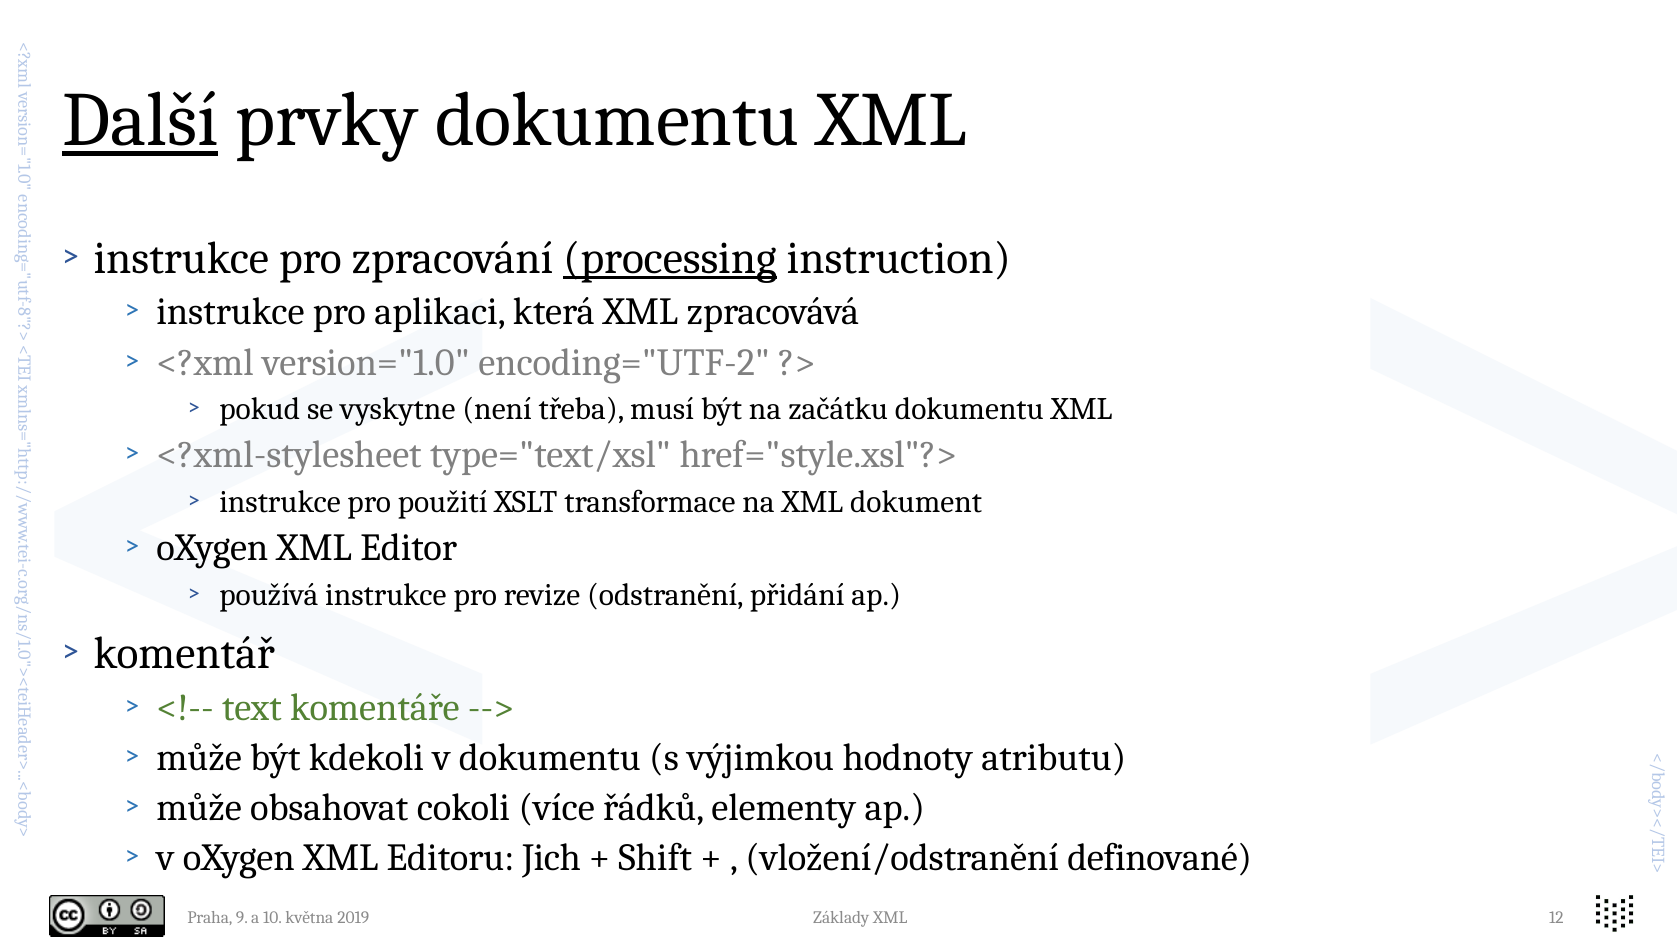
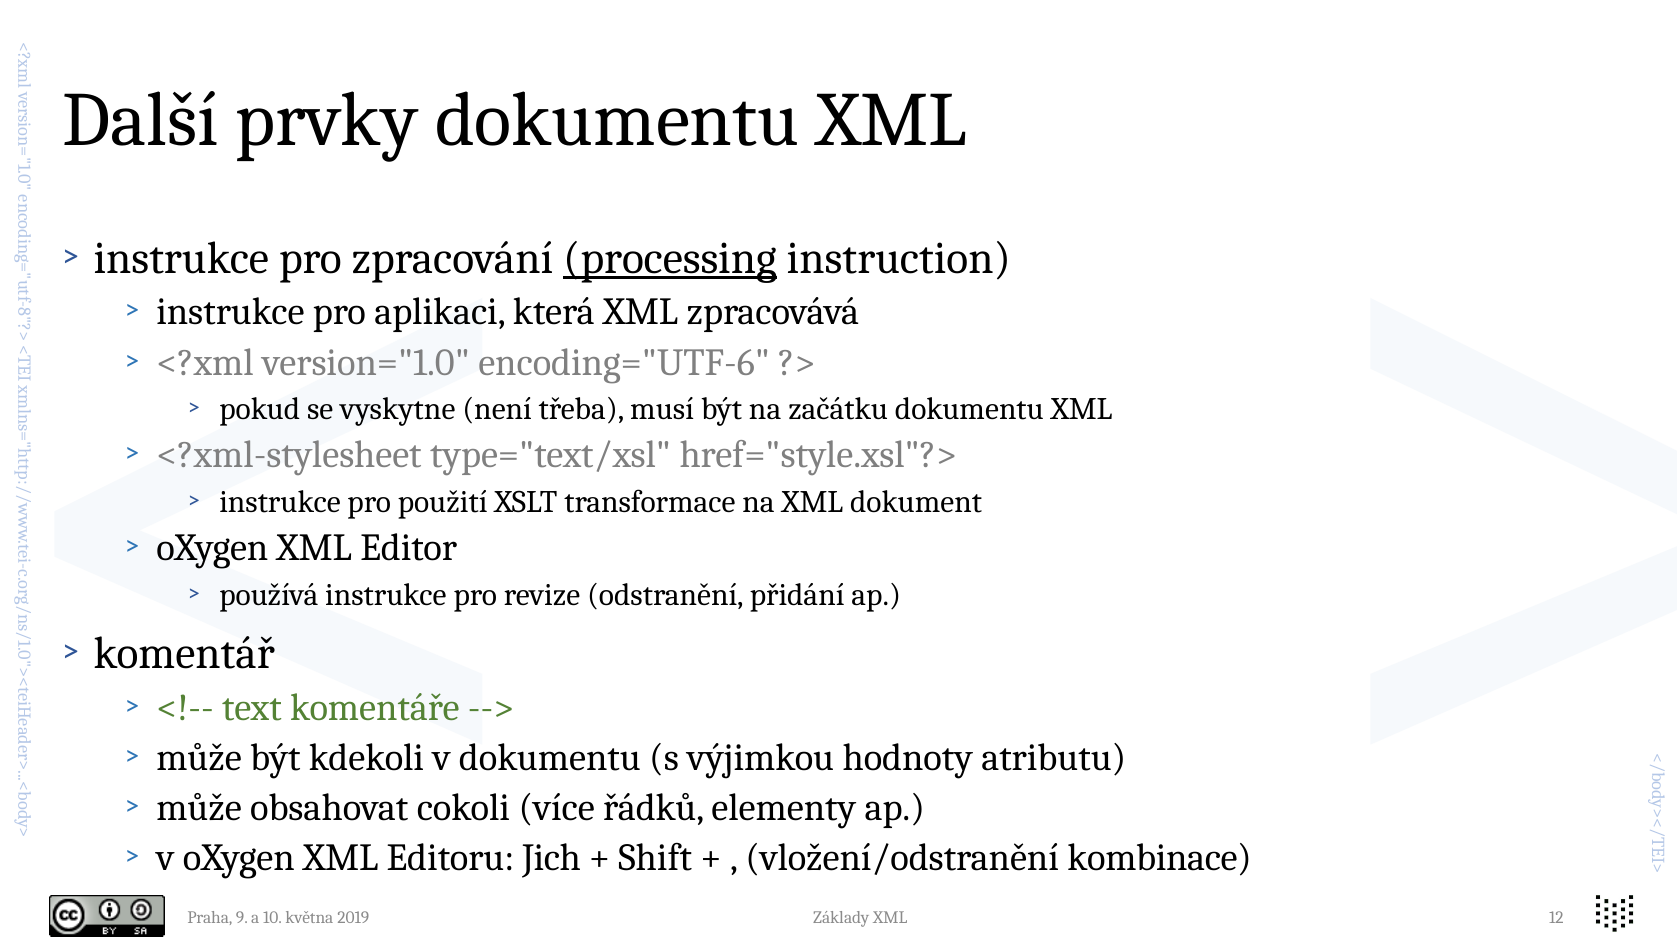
Další underline: present -> none (140, 120)
encoding="UTF-2: encoding="UTF-2 -> encoding="UTF-6 (624, 363)
definované: definované -> kombinace (1160, 858)
